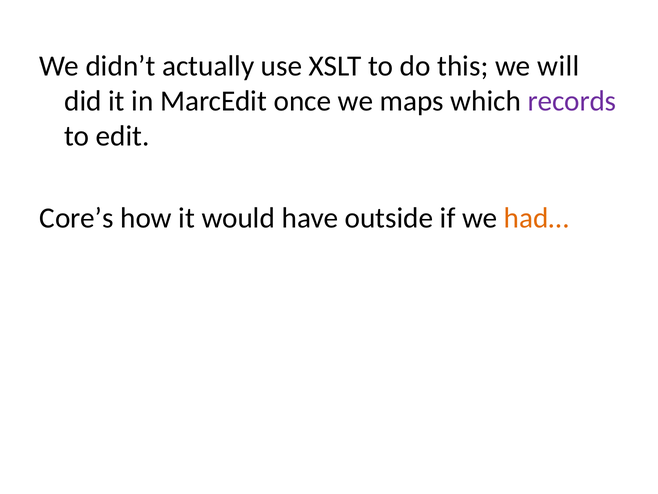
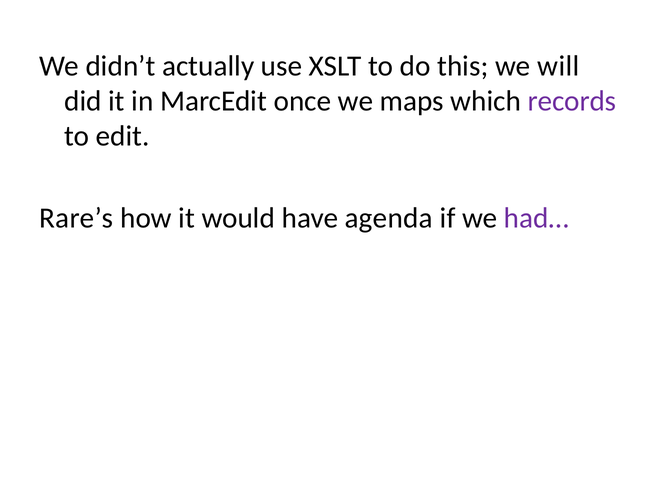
Core’s: Core’s -> Rare’s (76, 218)
outside: outside -> agenda (389, 218)
had… colour: orange -> purple (536, 218)
